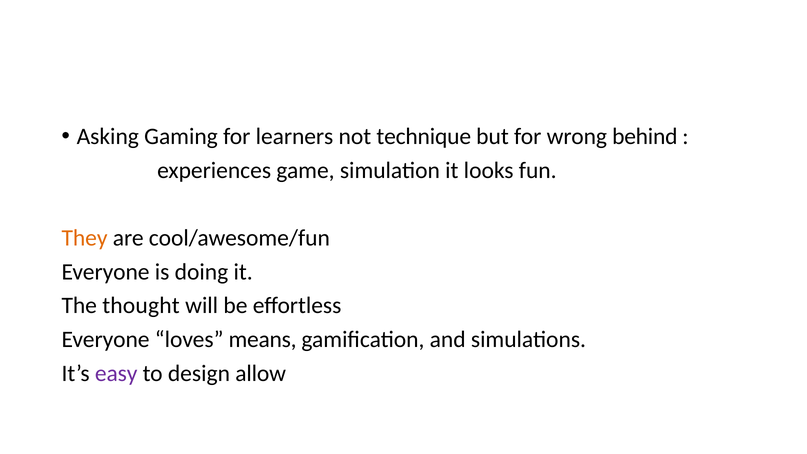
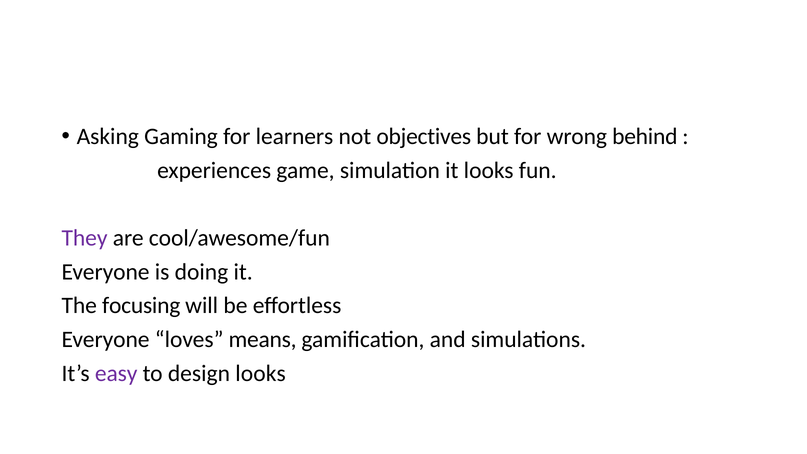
technique: technique -> objectives (424, 136)
They colour: orange -> purple (85, 238)
thought: thought -> focusing (141, 306)
design allow: allow -> looks (261, 373)
